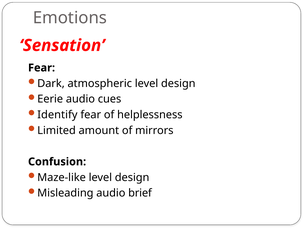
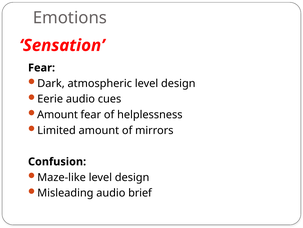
Identify: Identify -> Amount (58, 114)
